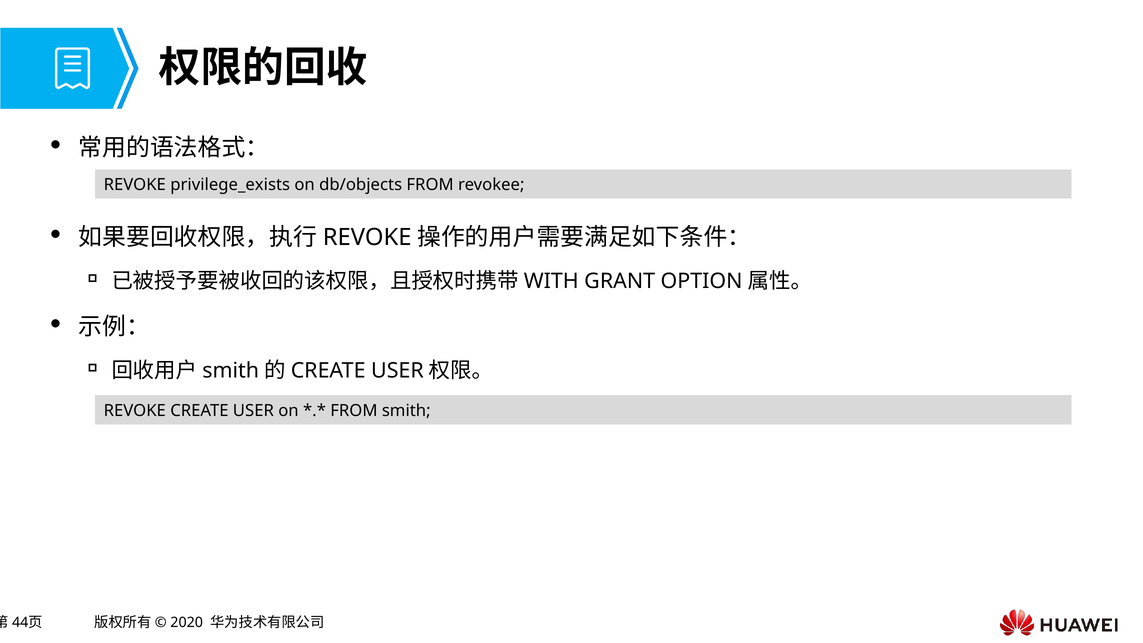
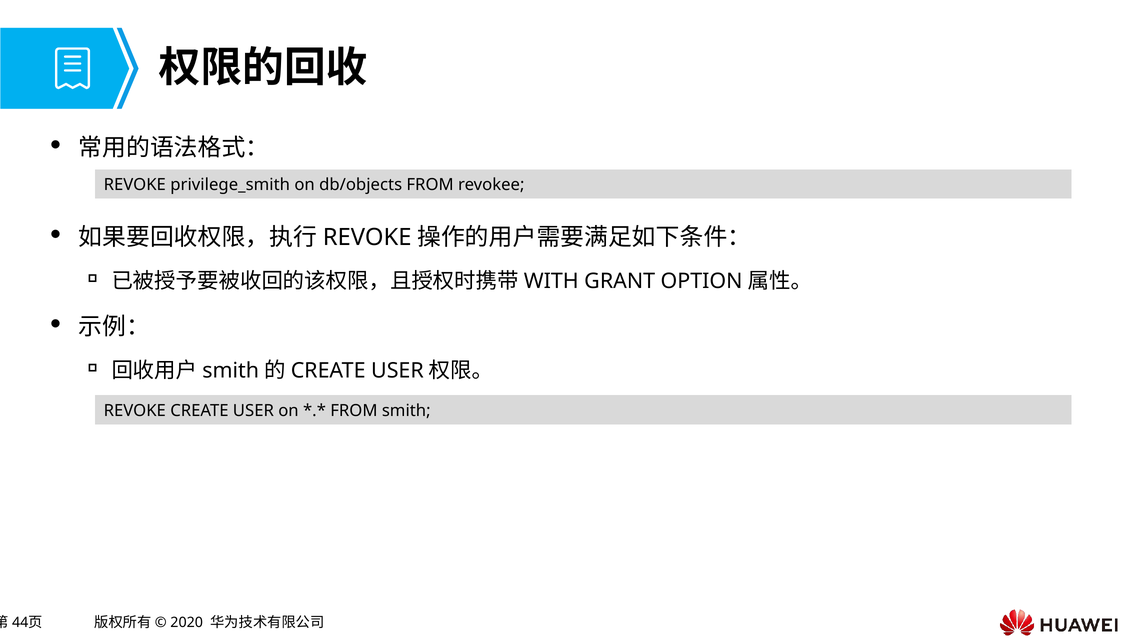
privilege_exists: privilege_exists -> privilege_smith (230, 185)
